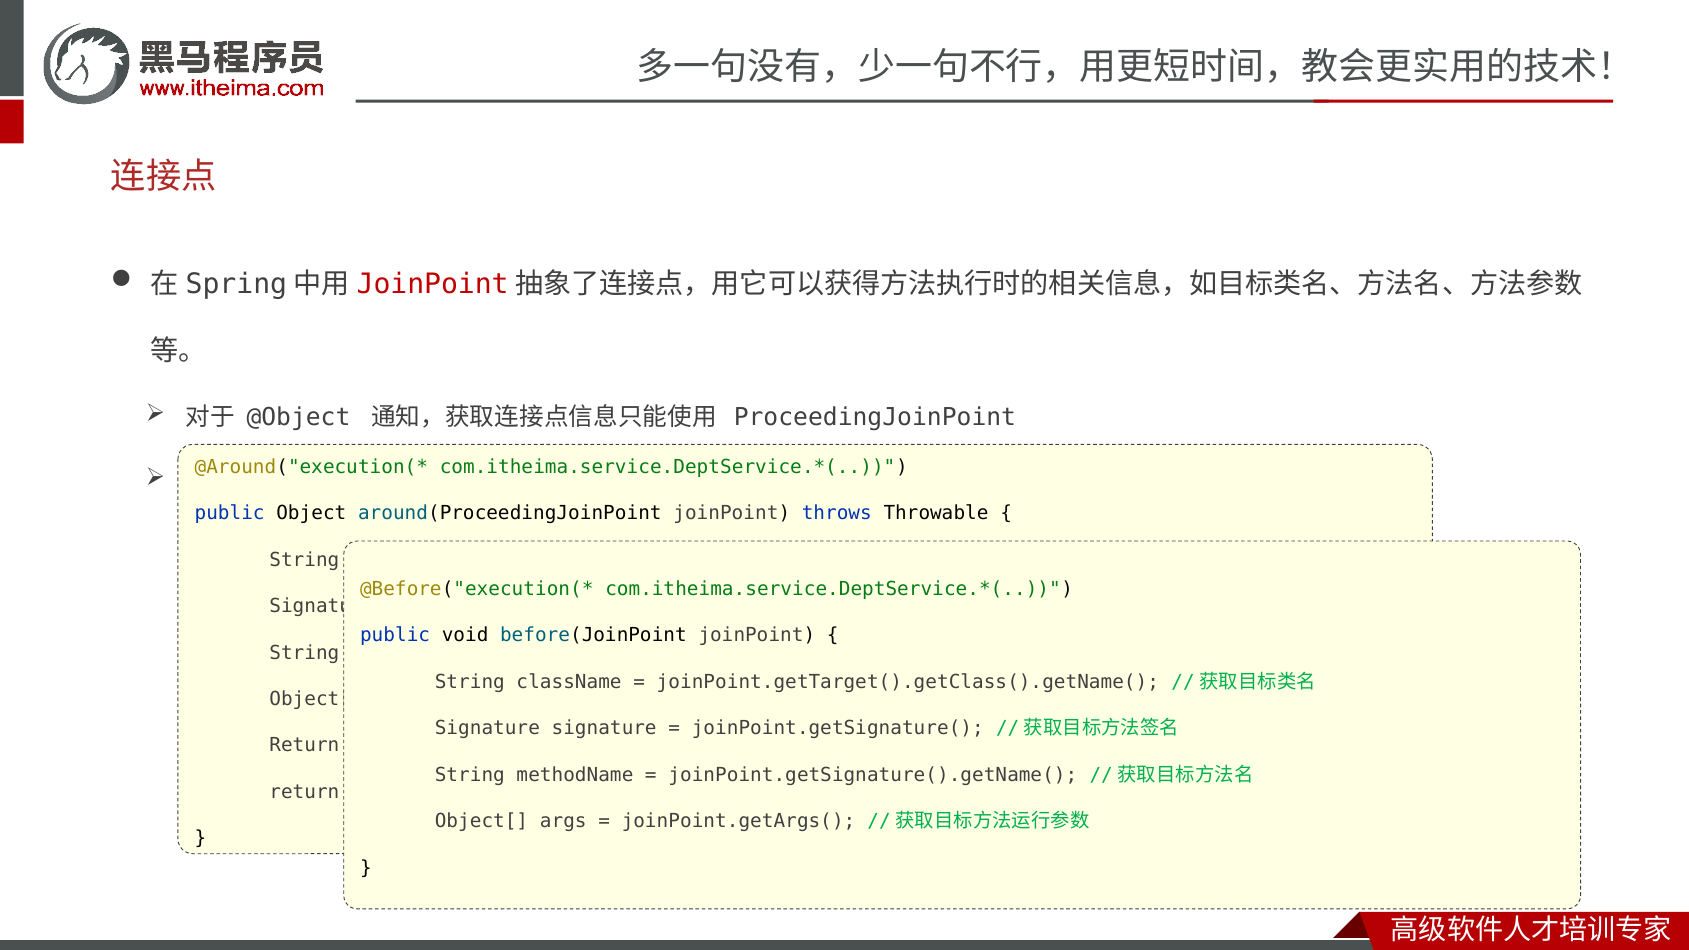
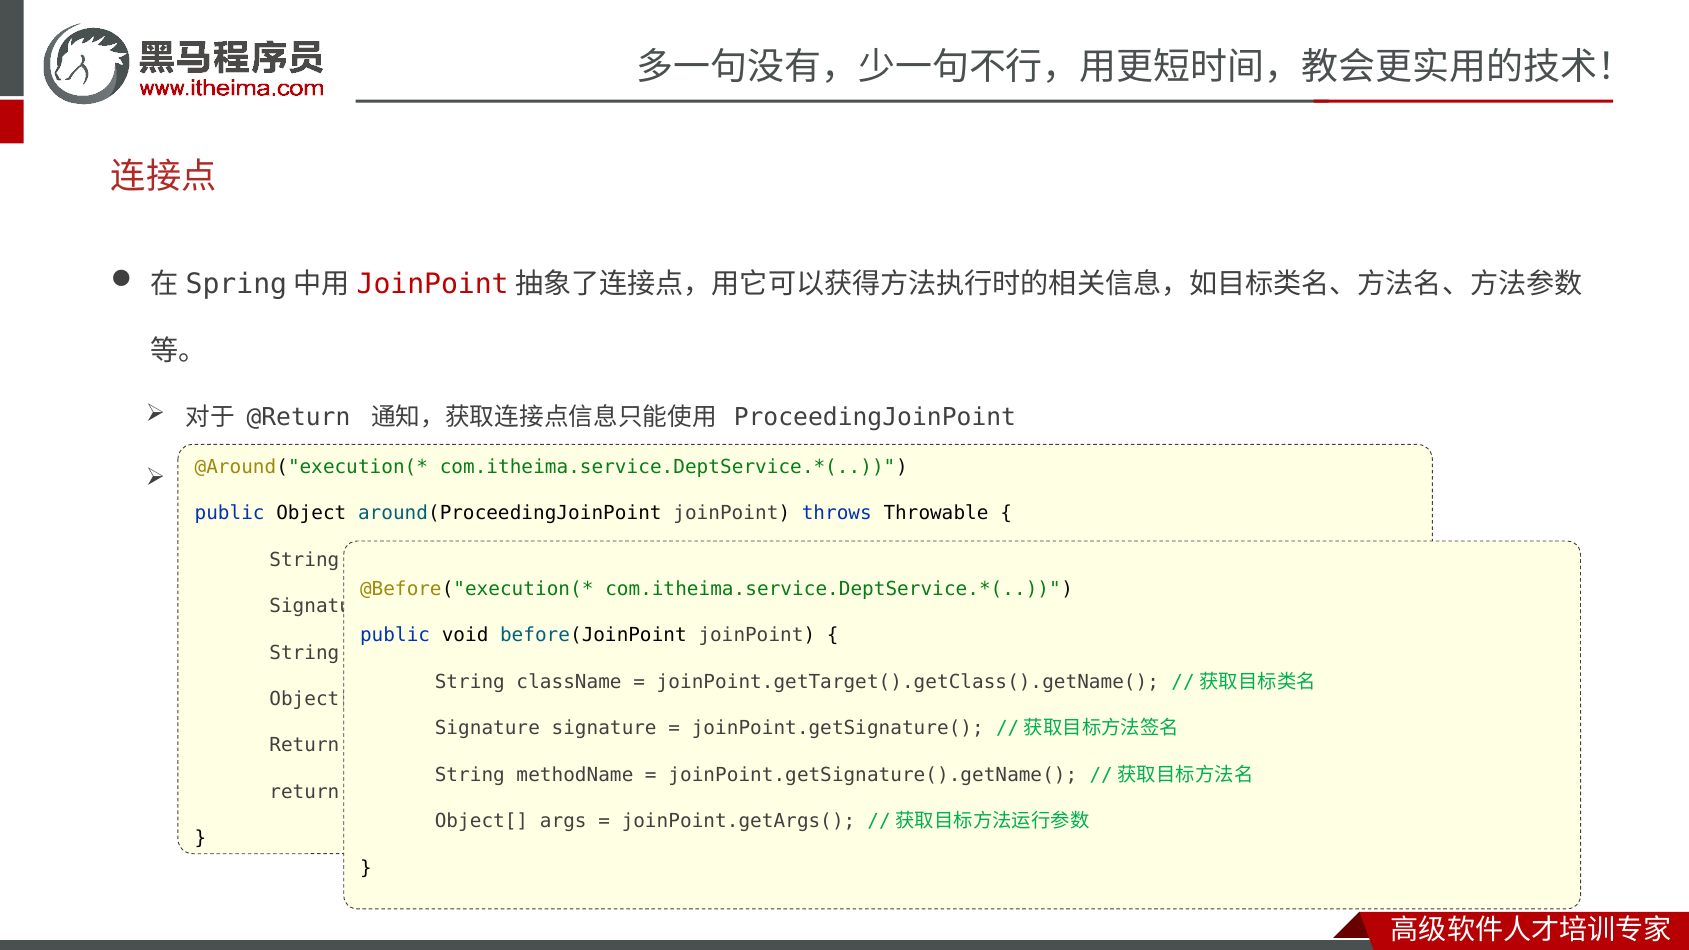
@Object: @Object -> @Return (298, 417)
